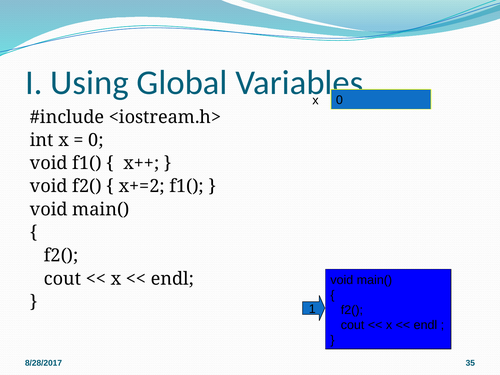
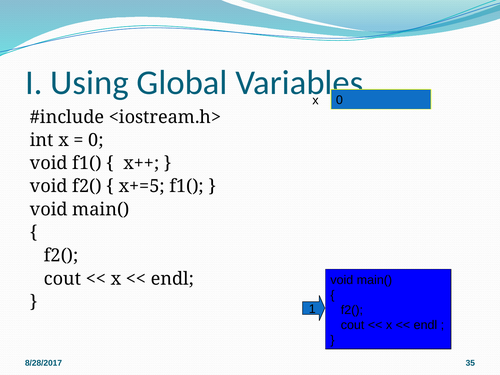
x+=2: x+=2 -> x+=5 (142, 186)
